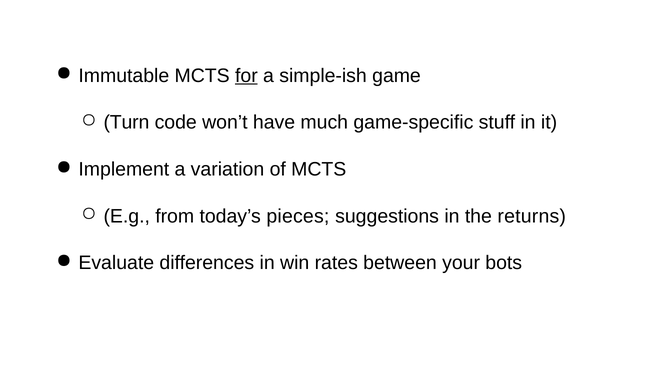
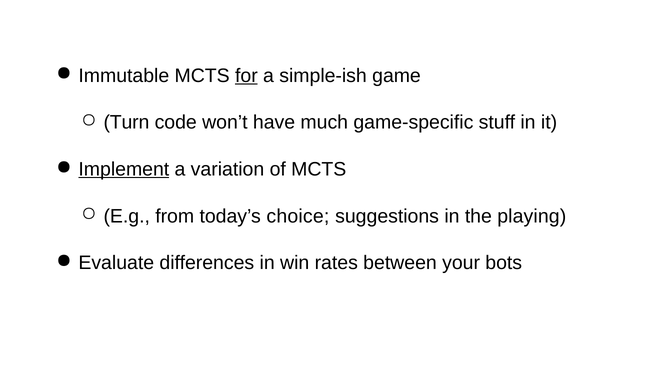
Implement underline: none -> present (124, 169)
pieces: pieces -> choice (298, 216)
returns: returns -> playing (532, 216)
